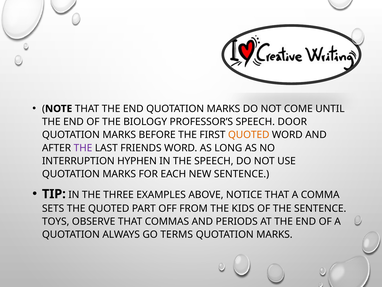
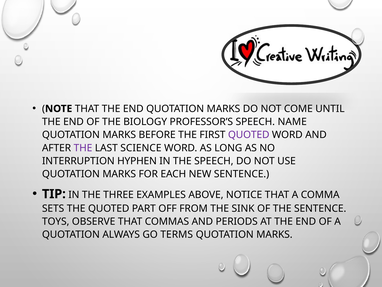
DOOR: DOOR -> NAME (292, 122)
QUOTED colour: orange -> purple (249, 135)
FRIENDS: FRIENDS -> SCIENCE (141, 148)
KIDS: KIDS -> SINK (243, 208)
